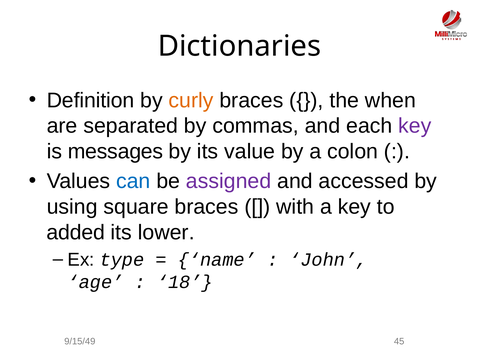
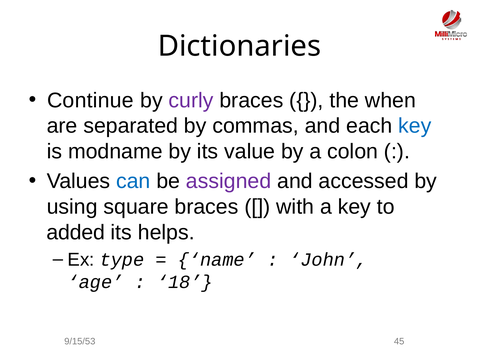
Definition: Definition -> Continue (90, 100)
curly colour: orange -> purple (191, 100)
key colour: purple -> blue (415, 126)
messages: messages -> modname (115, 152)
lower: lower -> helps (166, 233)
9/15/49: 9/15/49 -> 9/15/53 (80, 342)
